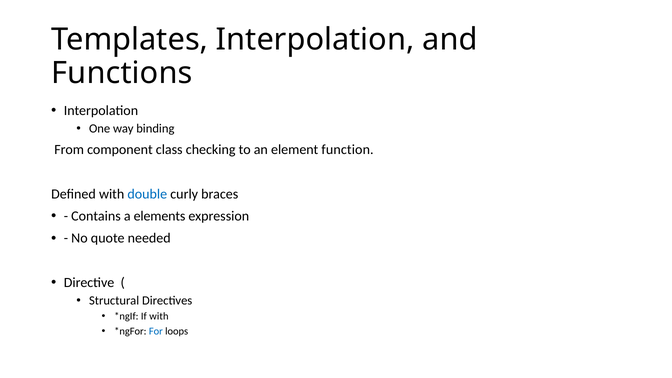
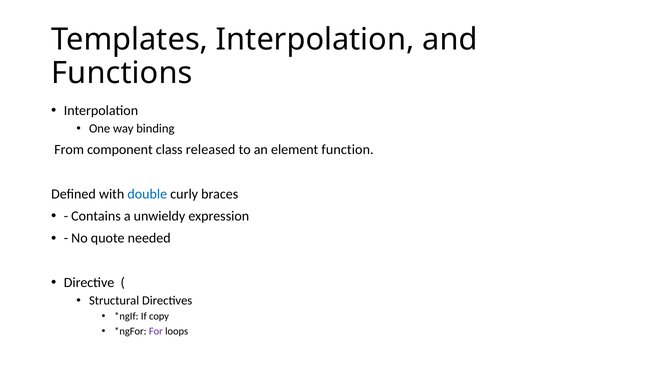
checking: checking -> released (211, 150)
elements: elements -> unwieldy (159, 216)
If with: with -> copy (159, 316)
For colour: blue -> purple (156, 331)
